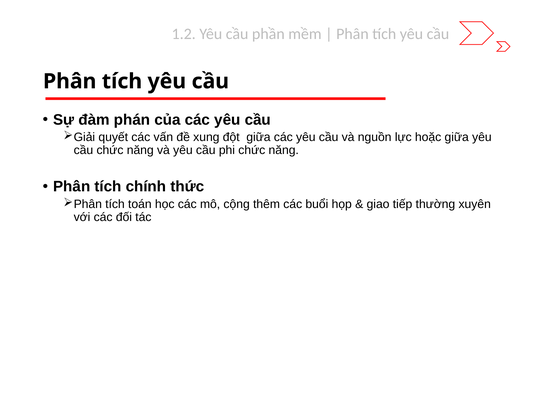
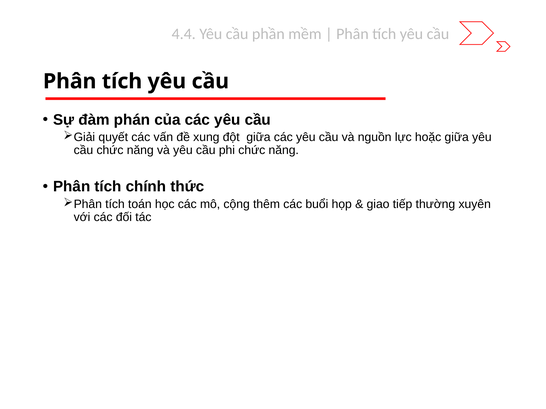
1.2: 1.2 -> 4.4 (184, 34)
